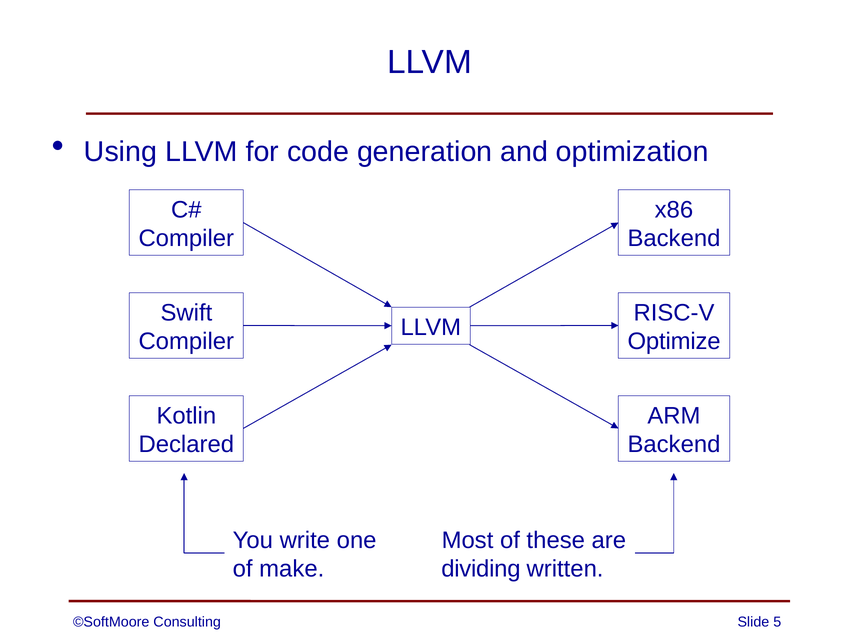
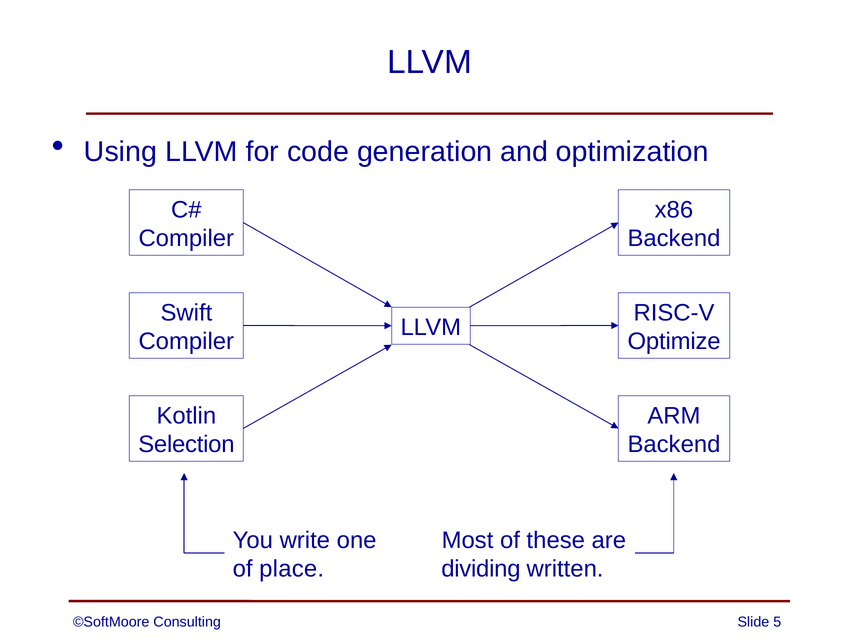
Declared: Declared -> Selection (186, 445)
make: make -> place (292, 569)
